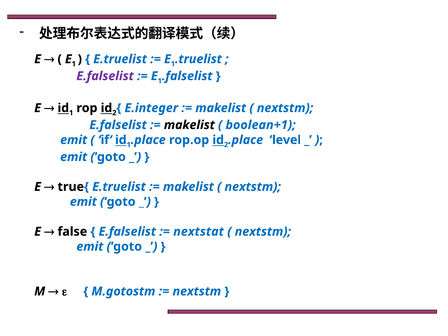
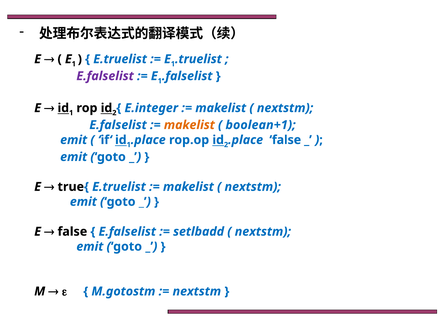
makelist colour: black -> orange (189, 125)
level: level -> false (285, 140)
nextstat: nextstat -> setlbadd (199, 232)
